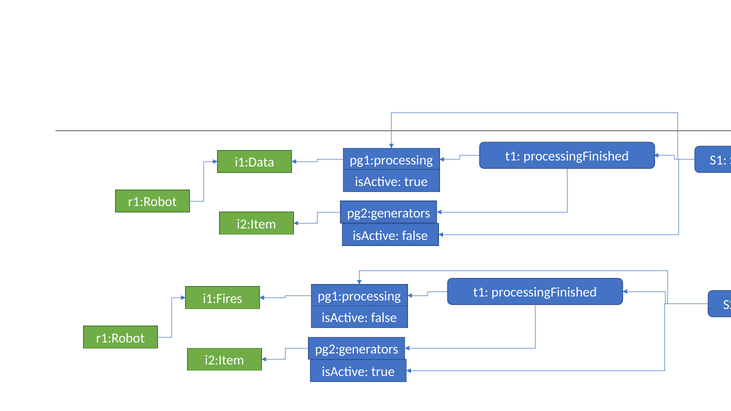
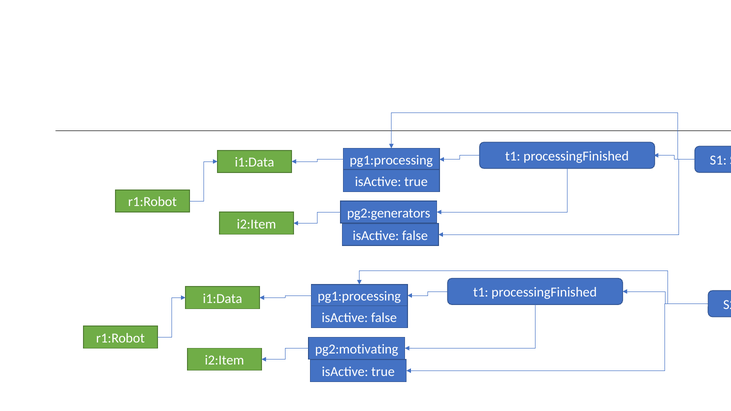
i1:Fires: i1:Fires -> i1:Data (222, 299)
pg2:generators: pg2:generators -> pg2:motivating (357, 349)
